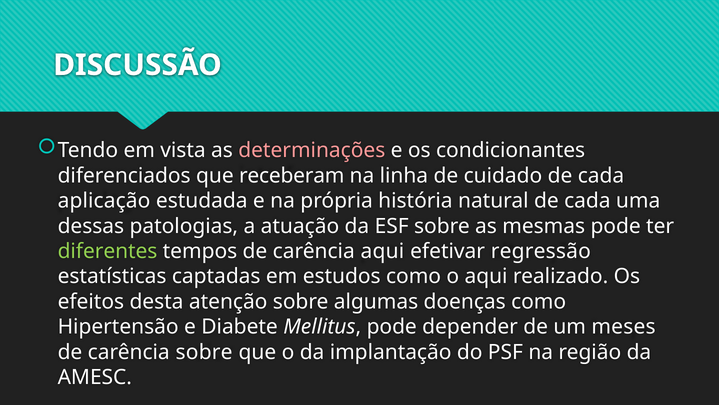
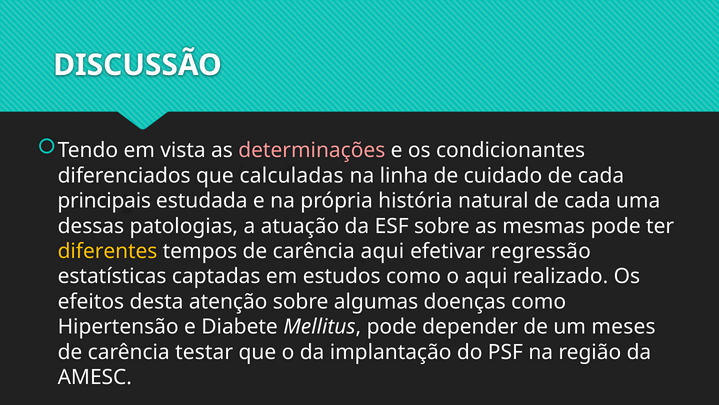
receberam: receberam -> calculadas (292, 175)
aplicação: aplicação -> principais (104, 201)
diferentes colour: light green -> yellow (108, 251)
carência sobre: sobre -> testar (204, 352)
